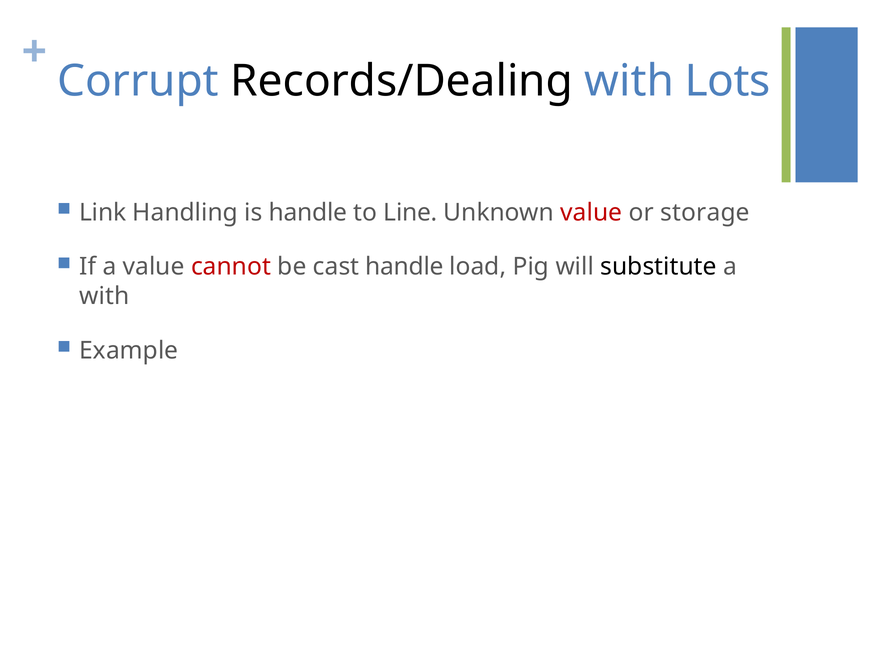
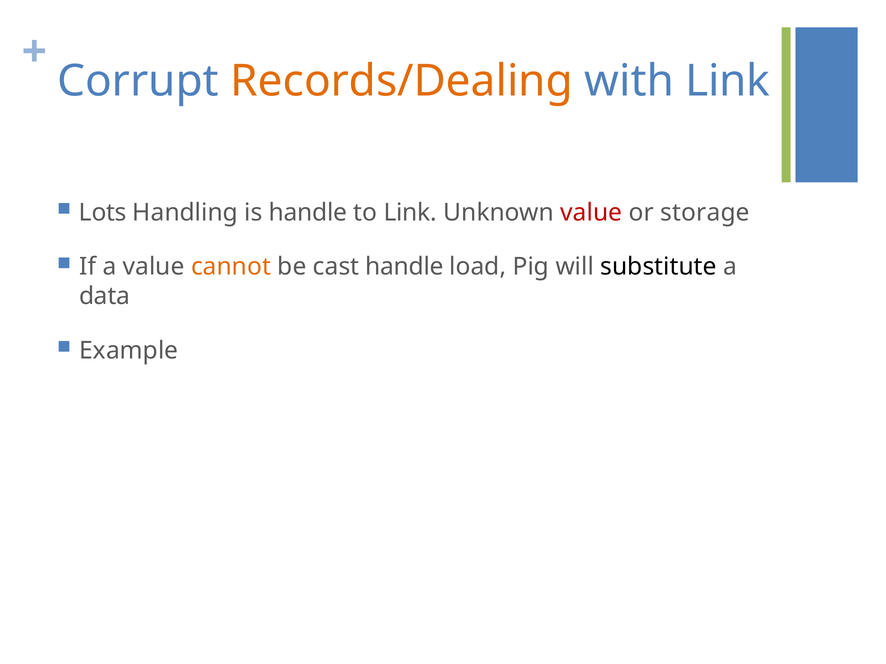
Records/Dealing colour: black -> orange (402, 81)
with Lots: Lots -> Link (728, 81)
Link: Link -> Lots (103, 213)
to Line: Line -> Link (410, 213)
cannot colour: red -> orange (231, 267)
with: with -> data (105, 297)
